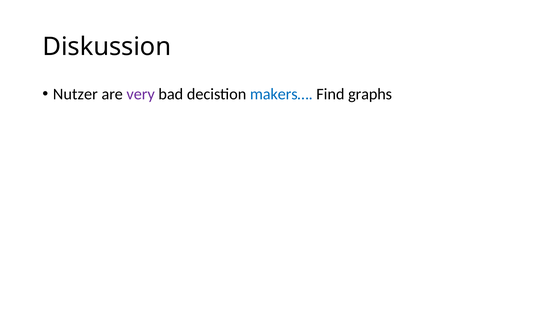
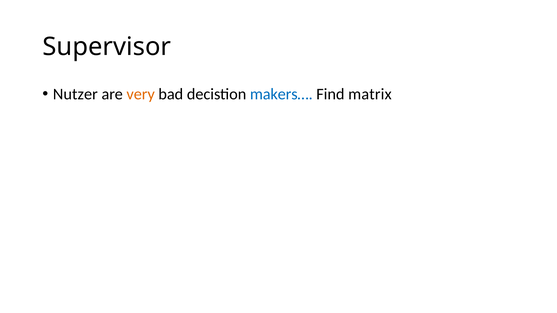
Diskussion: Diskussion -> Supervisor (107, 47)
very colour: purple -> orange (141, 94)
graphs: graphs -> matrix (370, 94)
